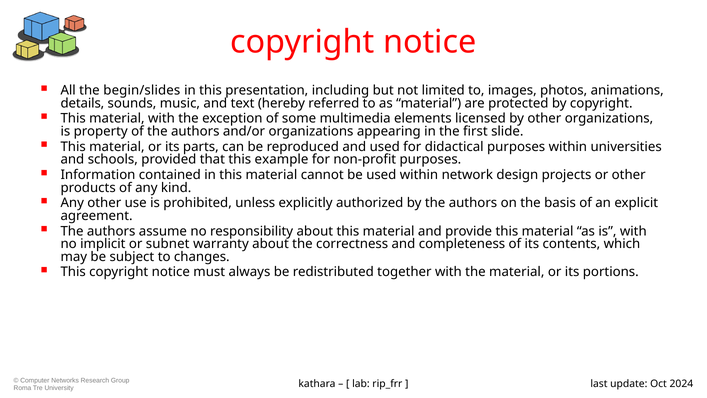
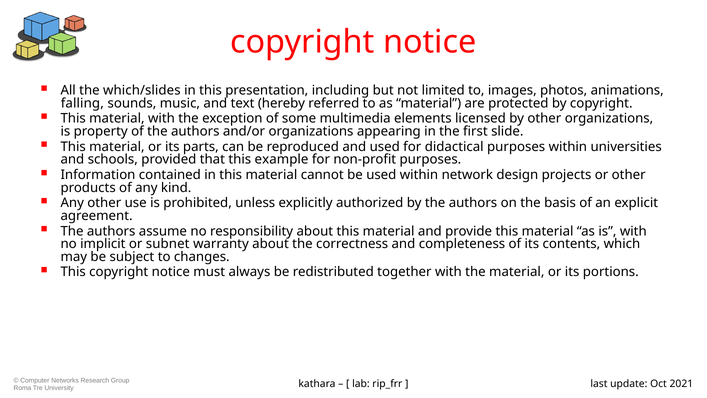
begin/slides: begin/slides -> which/slides (142, 90)
details: details -> falling (82, 103)
2024: 2024 -> 2021 (681, 384)
